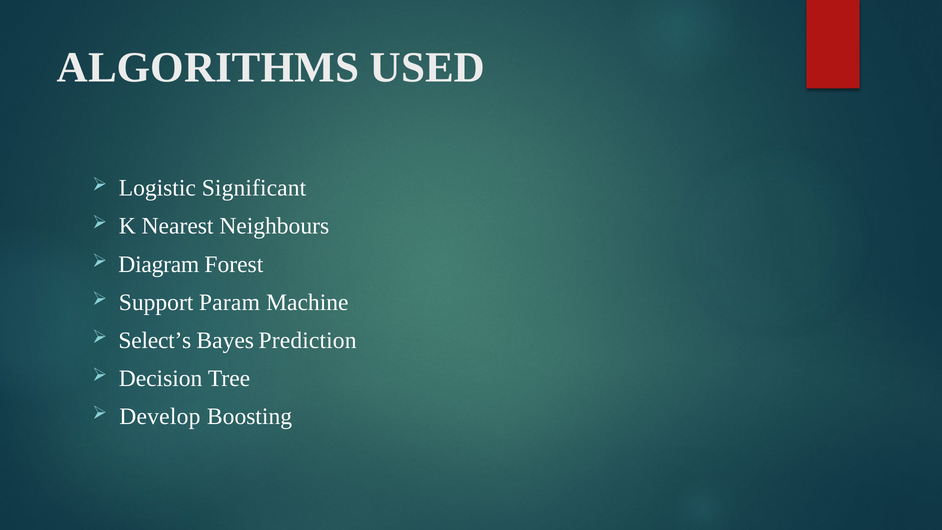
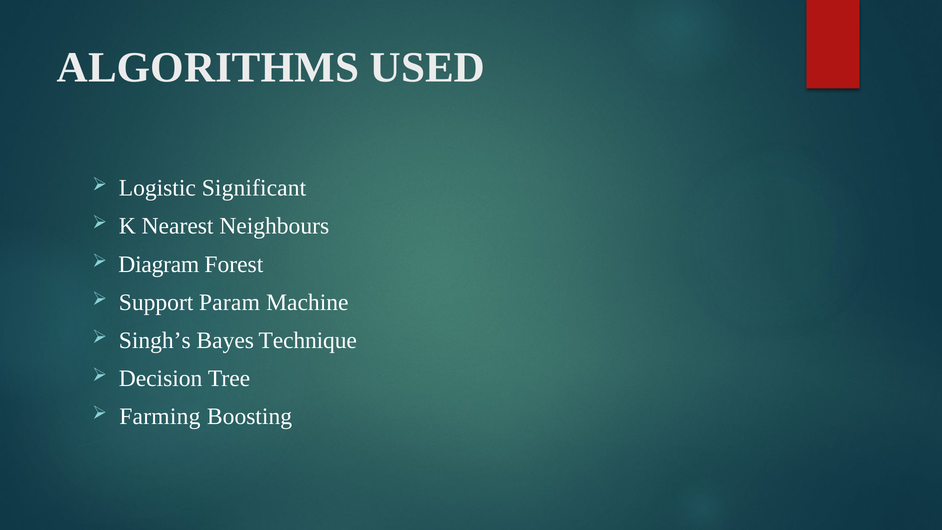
Select’s: Select’s -> Singh’s (155, 340)
Prediction: Prediction -> Technique (308, 340)
Develop: Develop -> Farming (160, 416)
